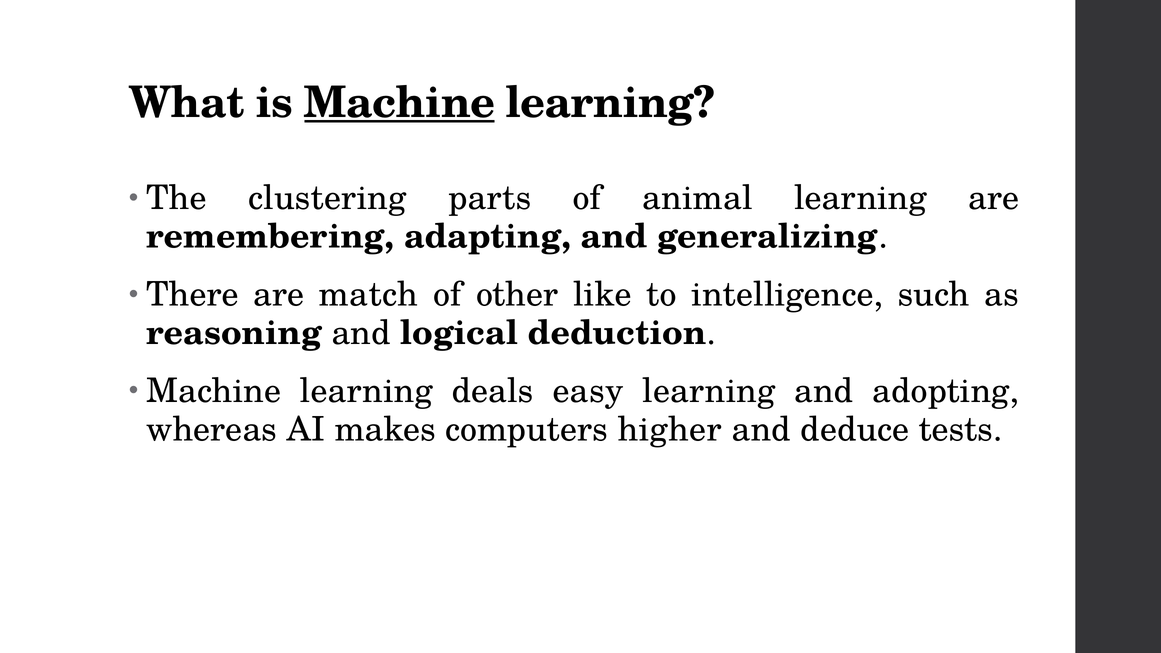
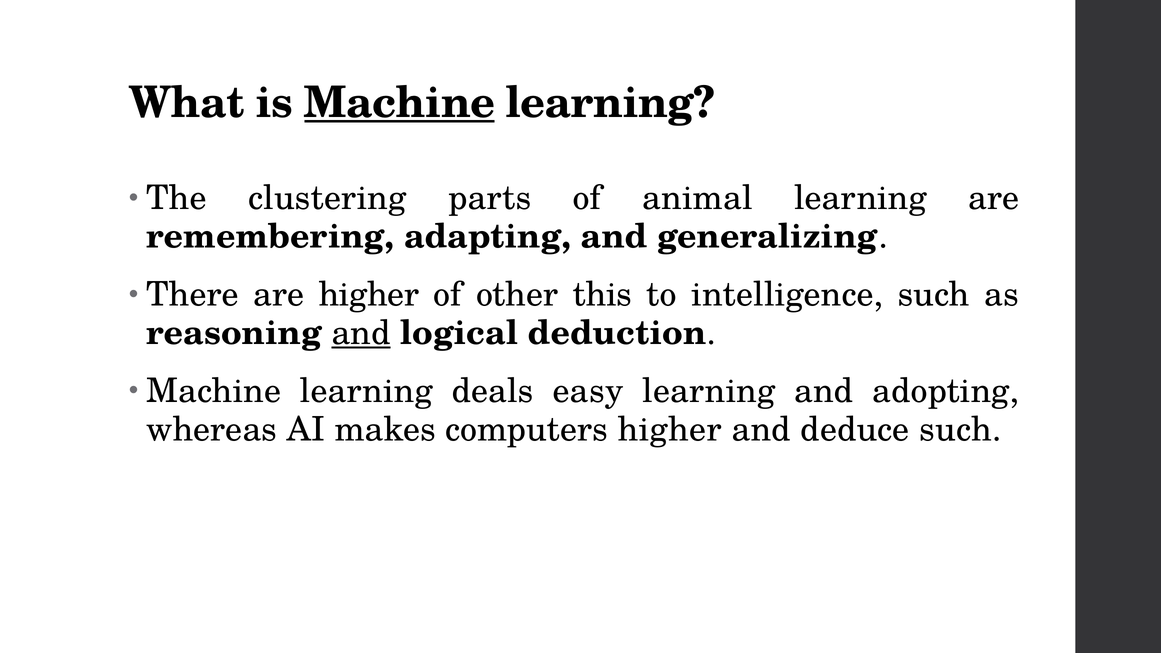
are match: match -> higher (369, 295)
like: like -> this (603, 295)
and underline: none -> present (361, 333)
deduce tests: tests -> such (960, 430)
